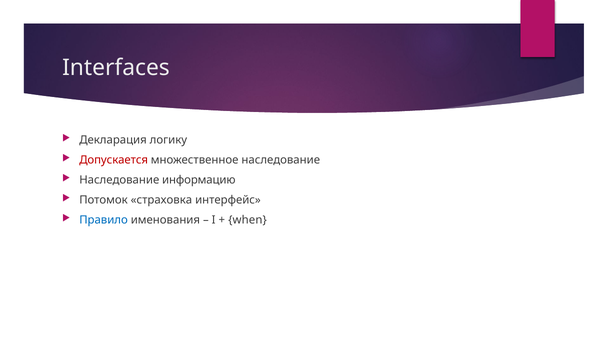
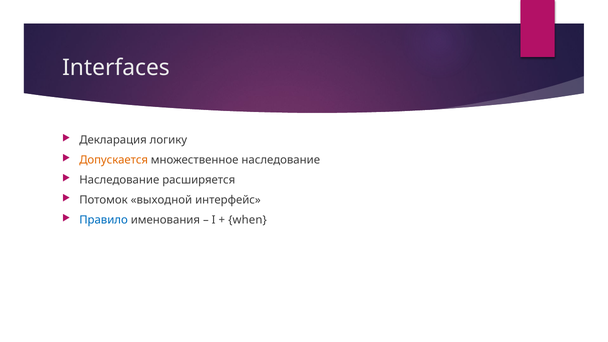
Допускается colour: red -> orange (114, 160)
информацию: информацию -> расширяется (199, 180)
страховка: страховка -> выходной (161, 200)
